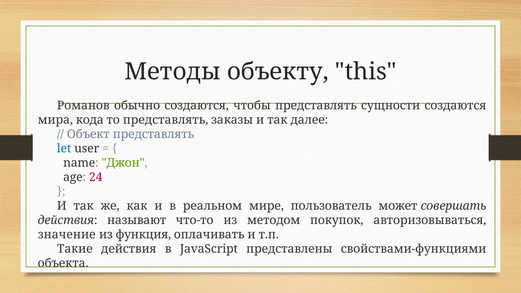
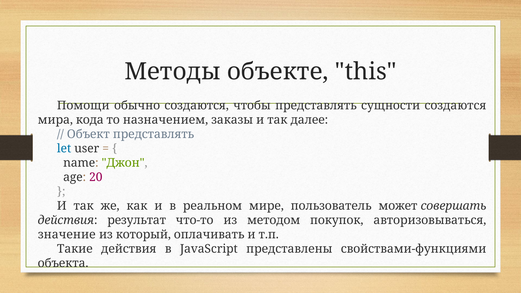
объекту: объекту -> объекте (278, 71)
Романов: Романов -> Помощи (83, 106)
то представлять: представлять -> назначением (166, 120)
24: 24 -> 20 (96, 177)
называют: называют -> результат (137, 220)
функция: функция -> который (143, 235)
